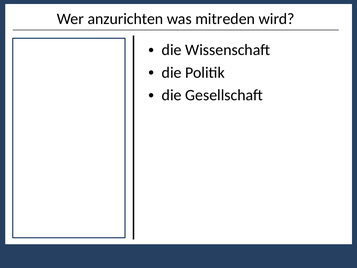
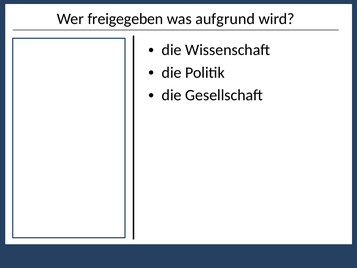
anzurichten: anzurichten -> freigegeben (125, 19)
mitreden: mitreden -> aufgrund (225, 19)
